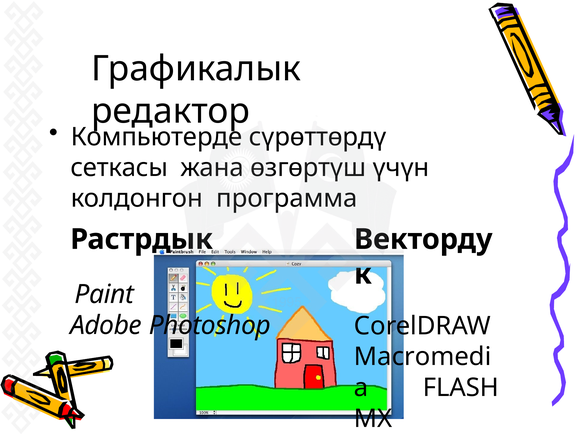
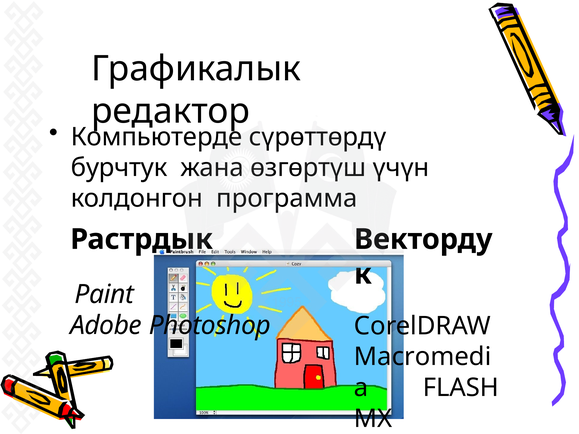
сеткасы: сеткасы -> бурчтук (119, 168)
